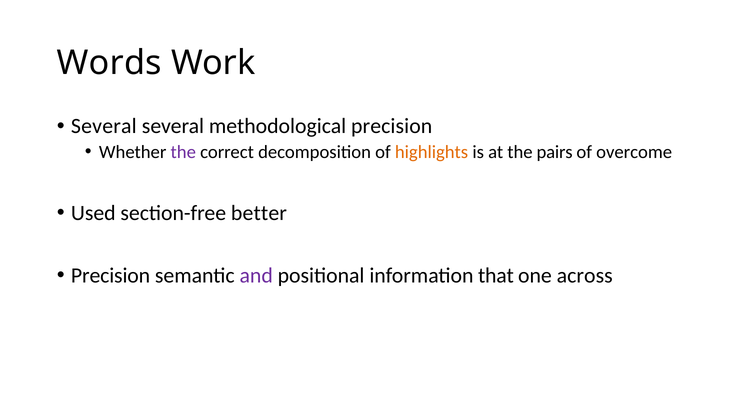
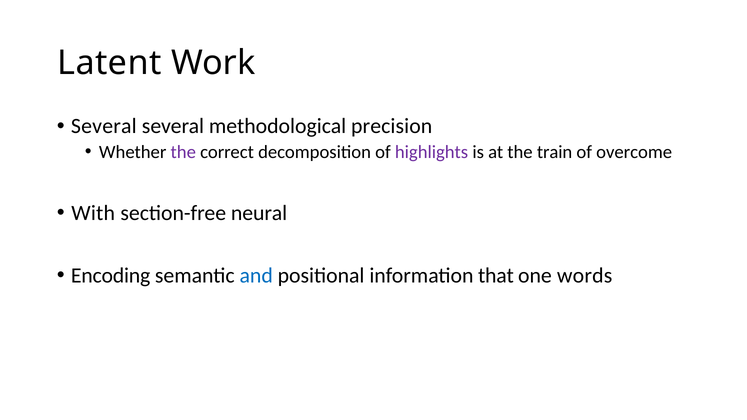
Words: Words -> Latent (109, 63)
highlights colour: orange -> purple (432, 152)
pairs: pairs -> train (555, 152)
Used: Used -> With (93, 213)
better: better -> neural (259, 213)
Precision: Precision -> Encoding (111, 276)
and colour: purple -> blue (256, 276)
across: across -> words (585, 276)
